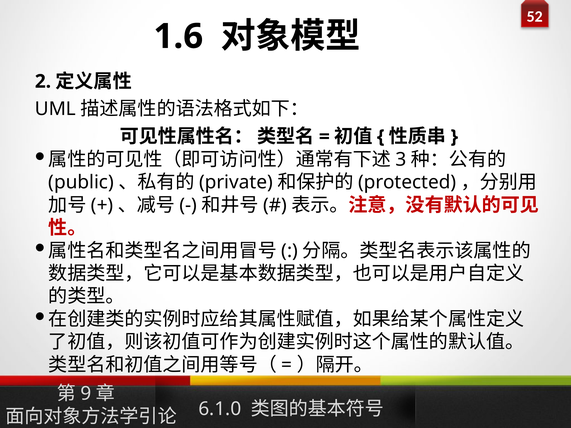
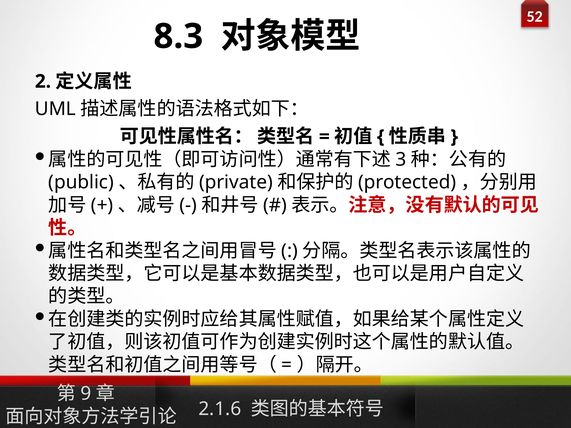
1.6: 1.6 -> 8.3 (178, 36)
6.1.0: 6.1.0 -> 2.1.6 (220, 409)
